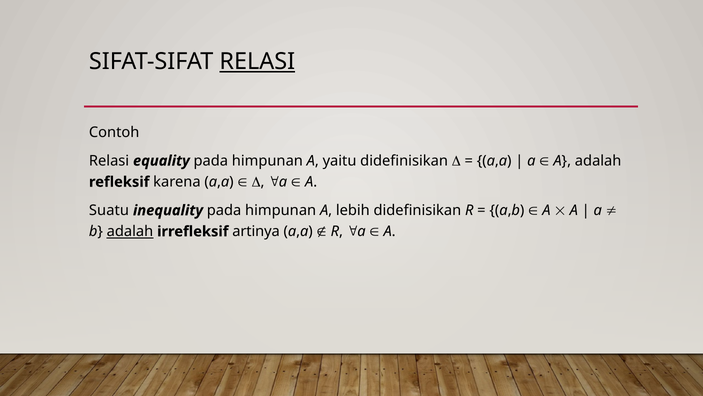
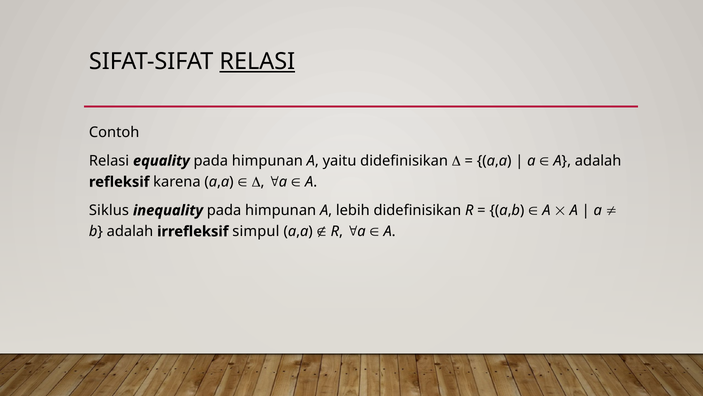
Suatu: Suatu -> Siklus (109, 210)
adalah underline: present -> none (130, 231)
artinya: artinya -> simpul (256, 231)
